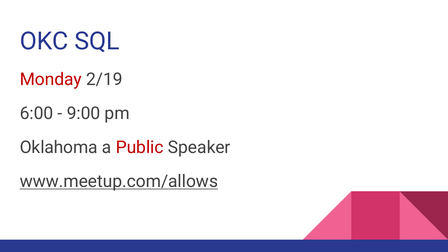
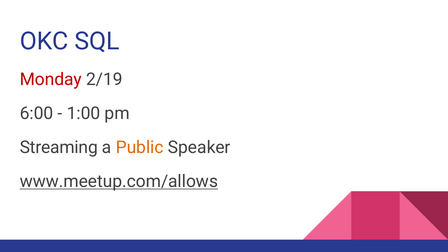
9:00: 9:00 -> 1:00 (83, 114)
Oklahoma: Oklahoma -> Streaming (59, 148)
Public colour: red -> orange (140, 148)
